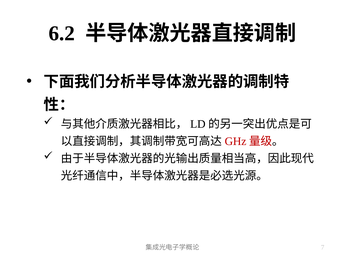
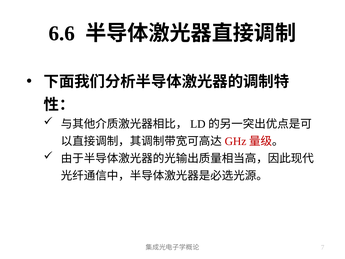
6.2: 6.2 -> 6.6 (62, 33)
